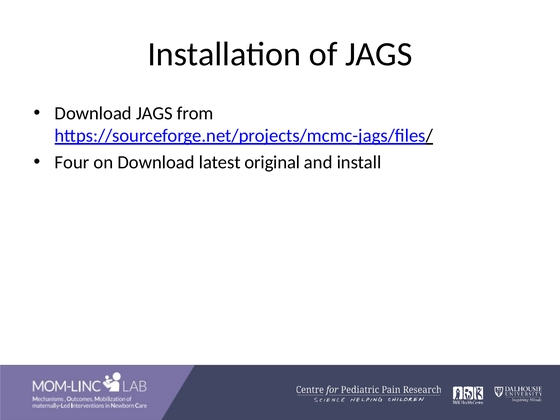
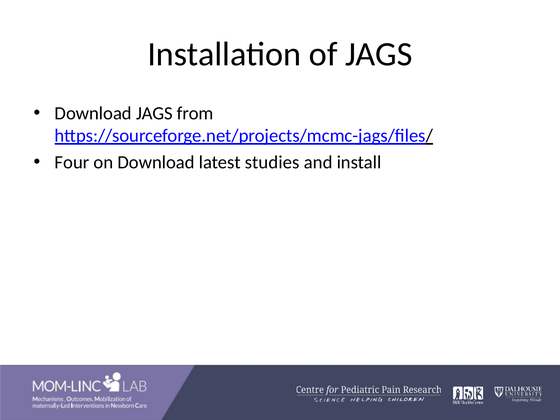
original: original -> studies (272, 162)
